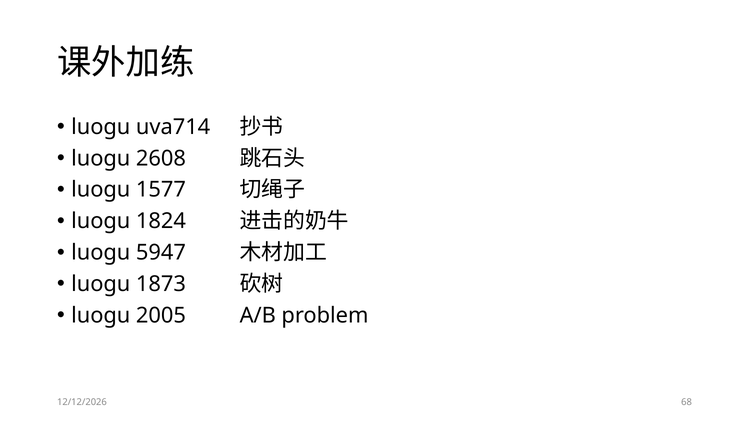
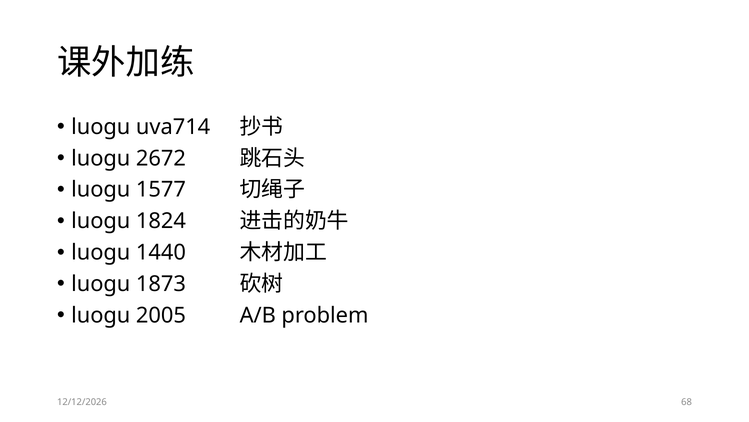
2608: 2608 -> 2672 (161, 158)
5947: 5947 -> 1440 (161, 252)
